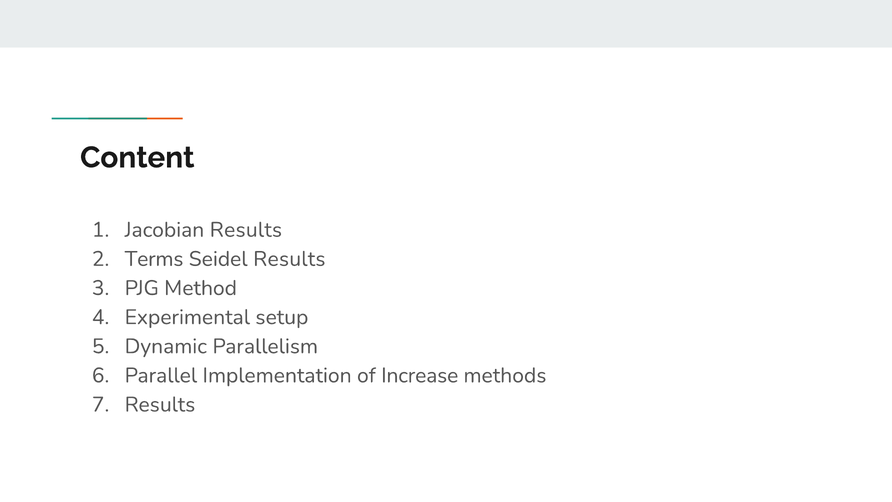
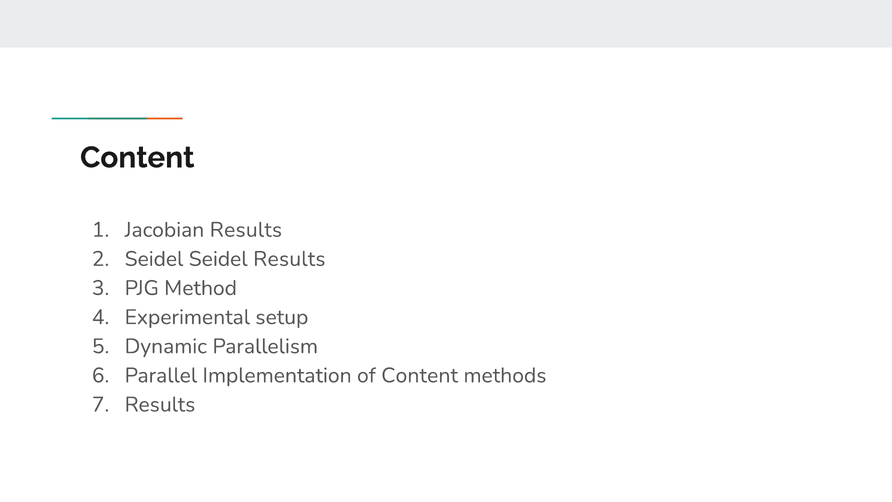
Terms: Terms -> Seidel (154, 259)
of Increase: Increase -> Content (420, 375)
